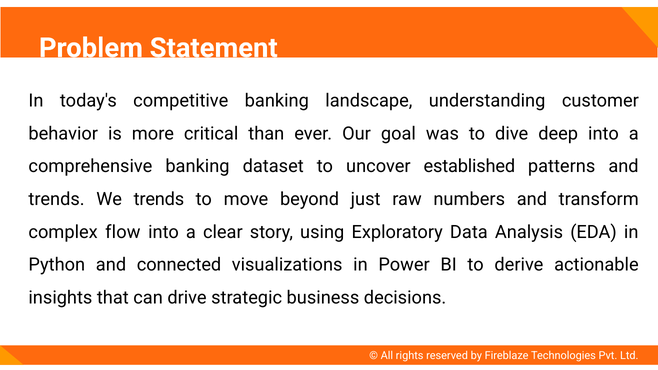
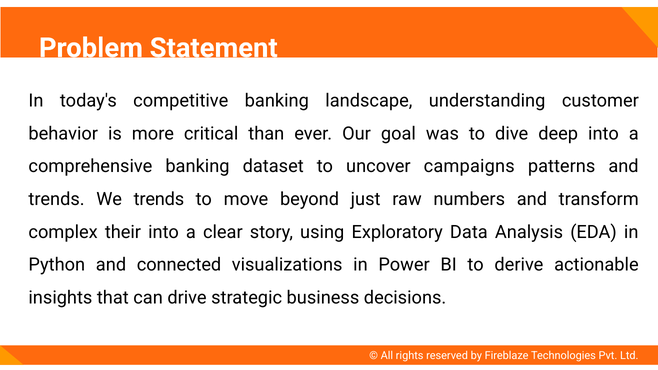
established: established -> campaigns (469, 166)
flow: flow -> their (123, 232)
